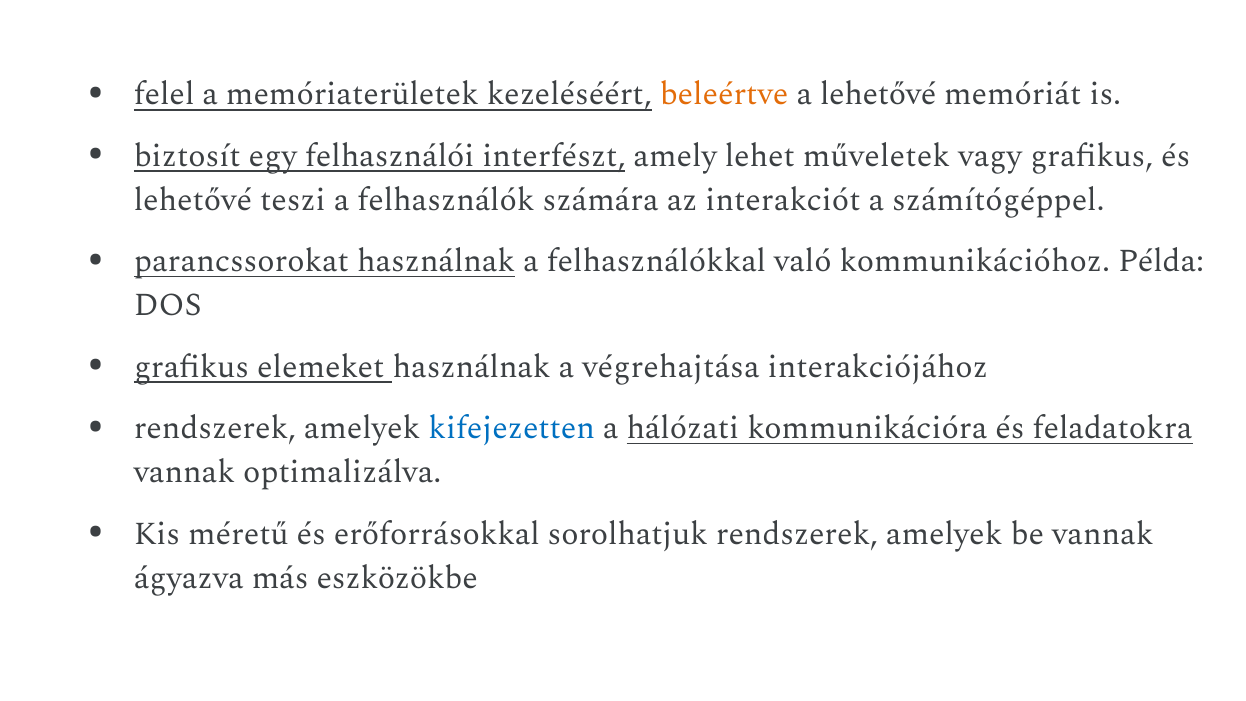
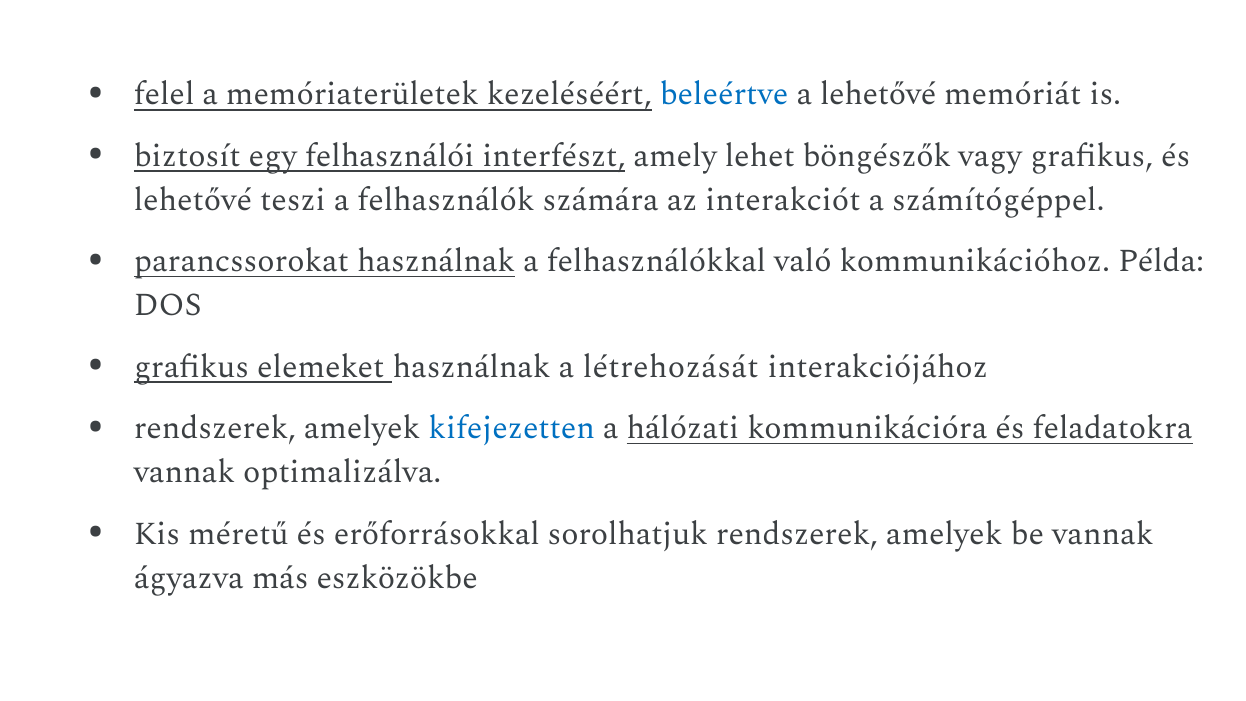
beleértve colour: orange -> blue (724, 94)
műveletek: műveletek -> böngészők (877, 156)
végrehajtása: végrehajtása -> létrehozását (671, 367)
